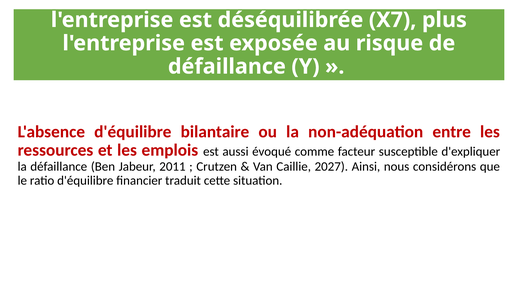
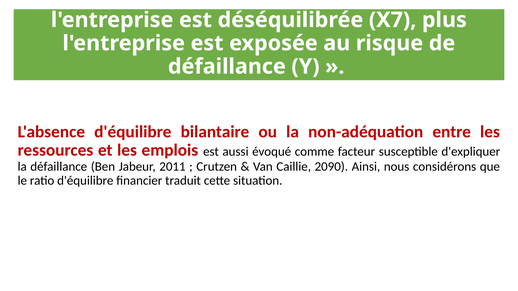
2027: 2027 -> 2090 (331, 167)
